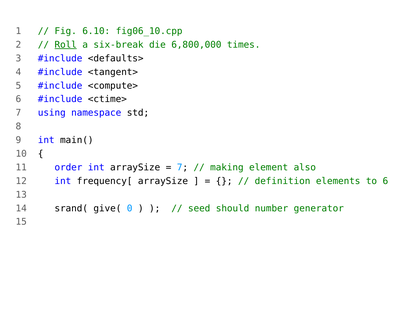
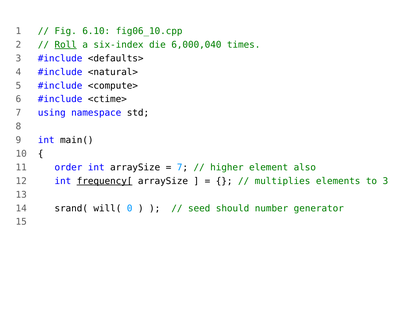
six-break: six-break -> six-index (119, 45)
6,800,000: 6,800,000 -> 6,000,040 (196, 45)
<tangent>: <tangent> -> <natural> (113, 72)
making: making -> higher (227, 168)
frequency[ underline: none -> present (105, 181)
definition: definition -> multiplies (283, 181)
to 6: 6 -> 3 (385, 181)
give(: give( -> will( (107, 209)
